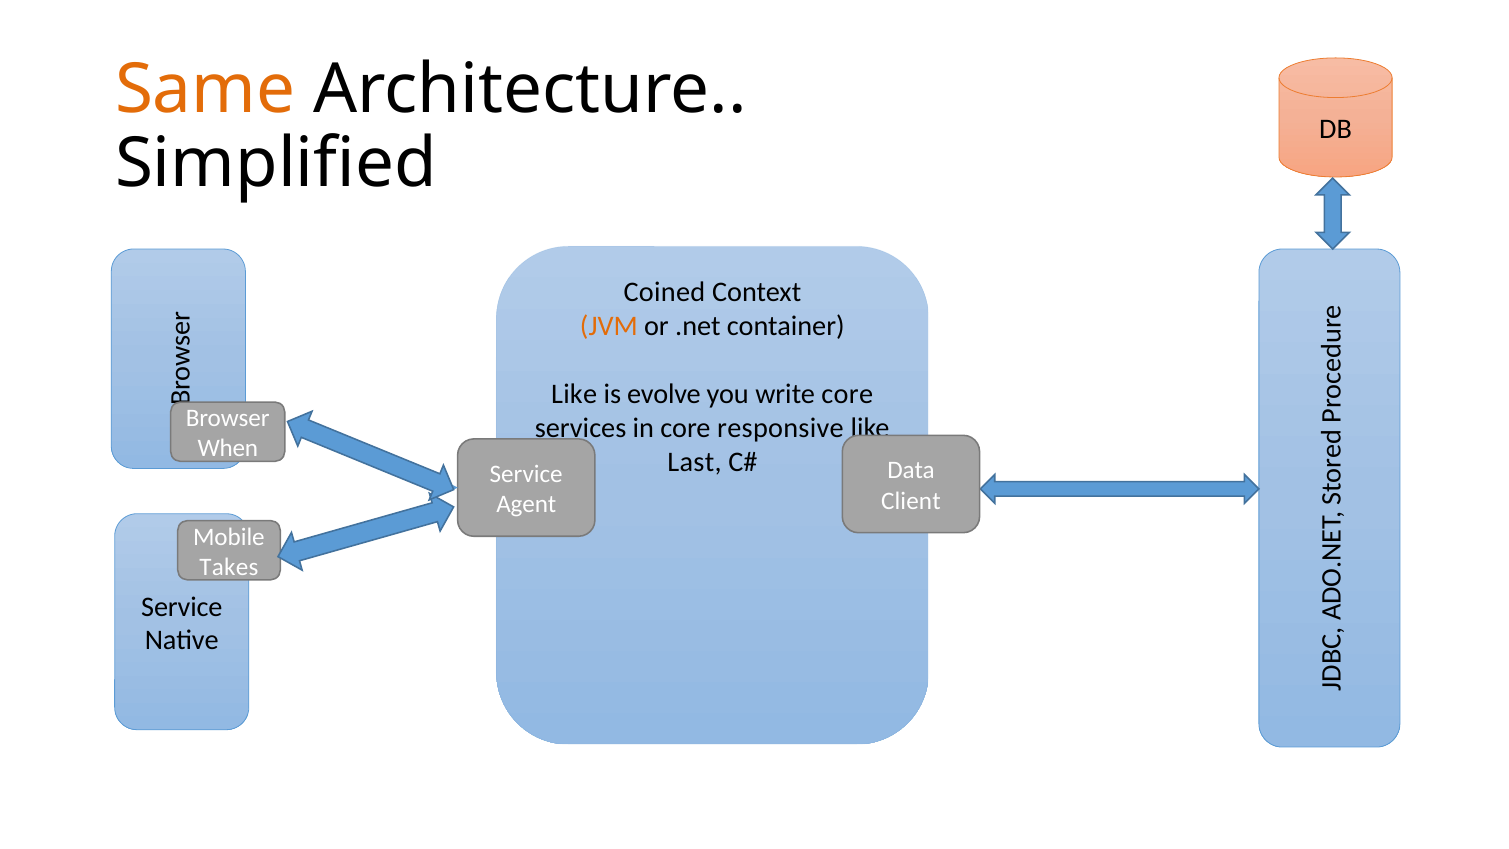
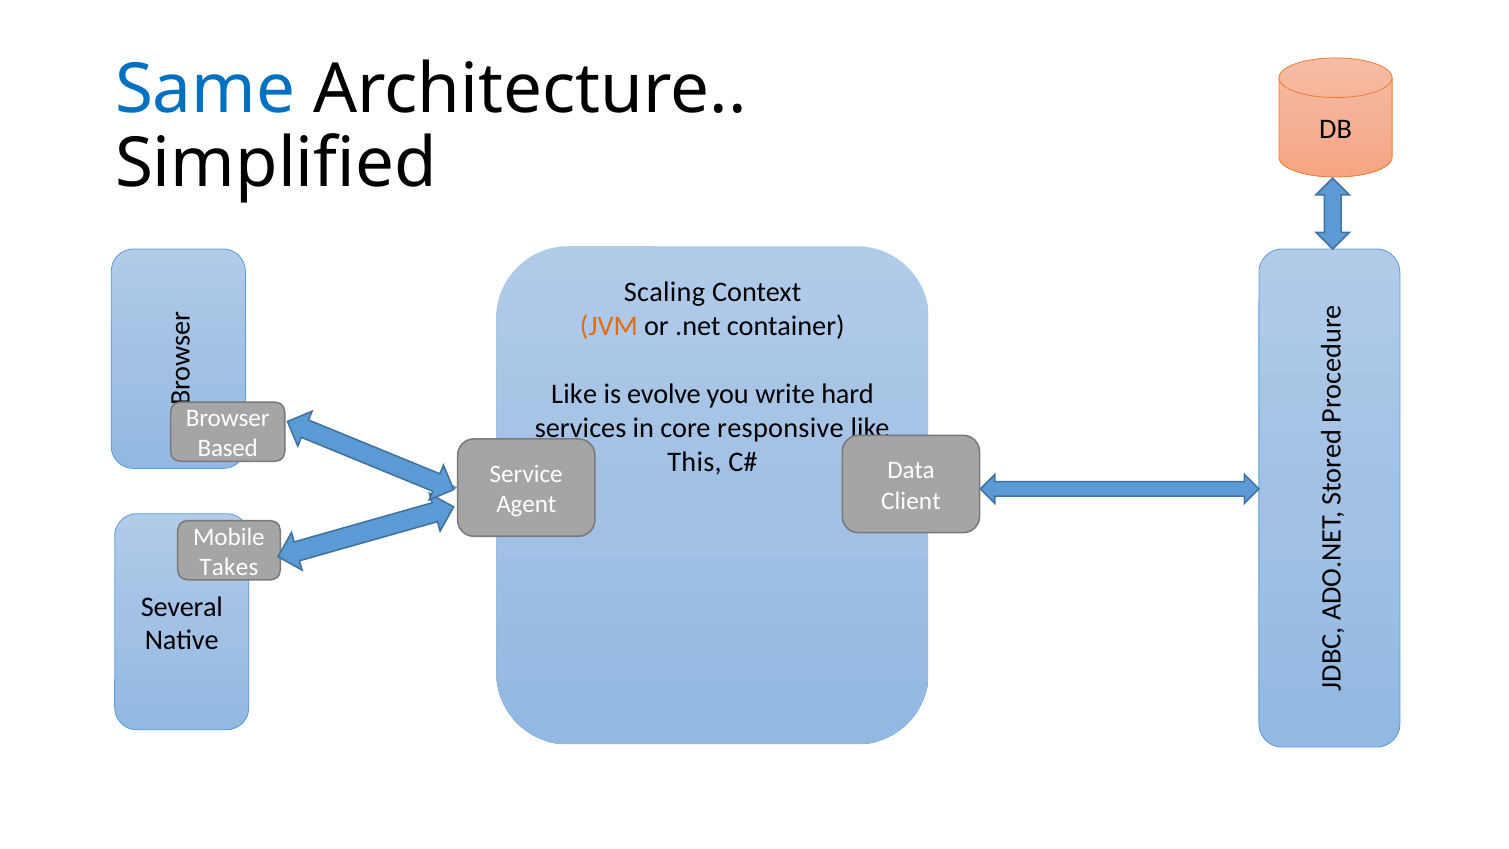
Same colour: orange -> blue (205, 89)
Coined: Coined -> Scaling (664, 292)
write core: core -> hard (848, 394)
When: When -> Based (228, 448)
Last: Last -> This (694, 462)
Service: Service -> Several (182, 607)
